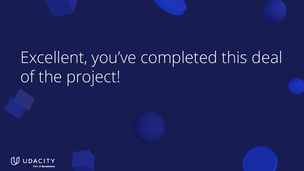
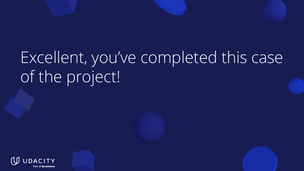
deal: deal -> case (267, 58)
